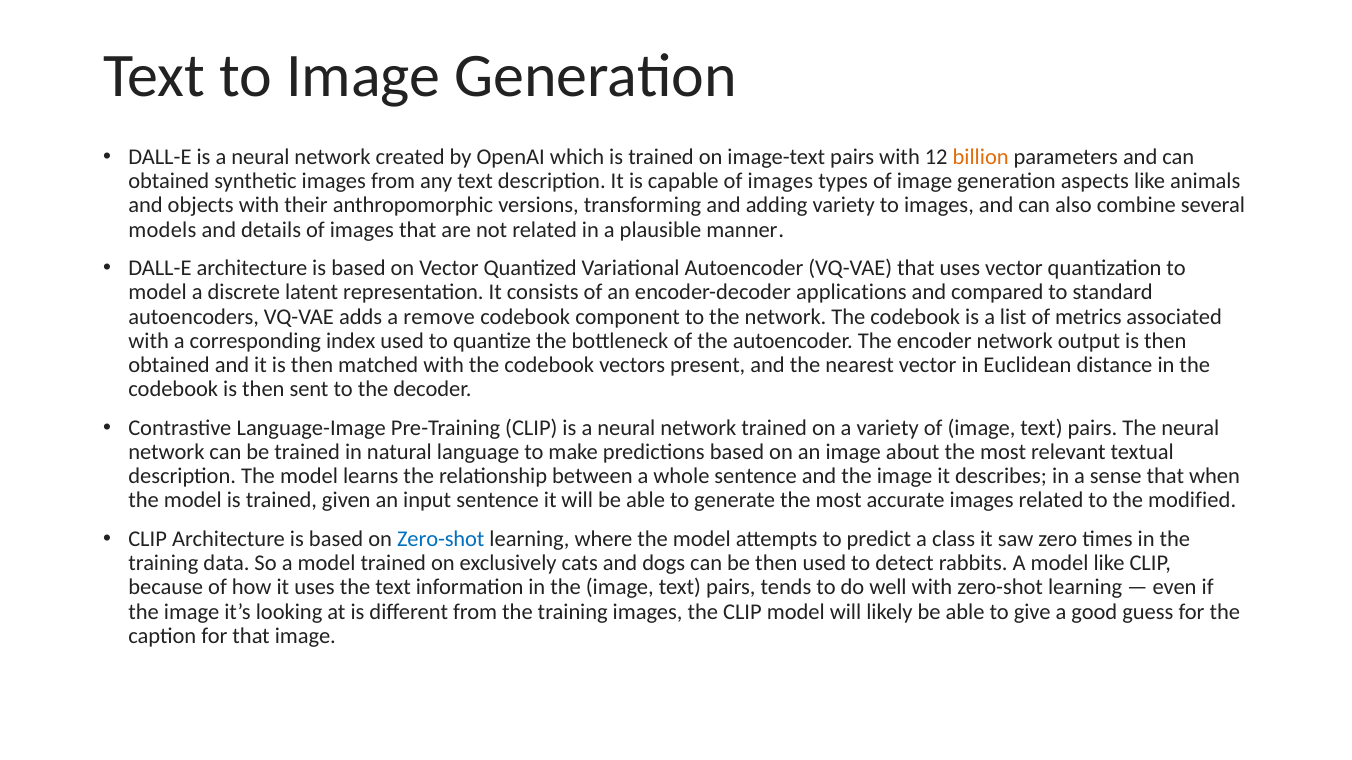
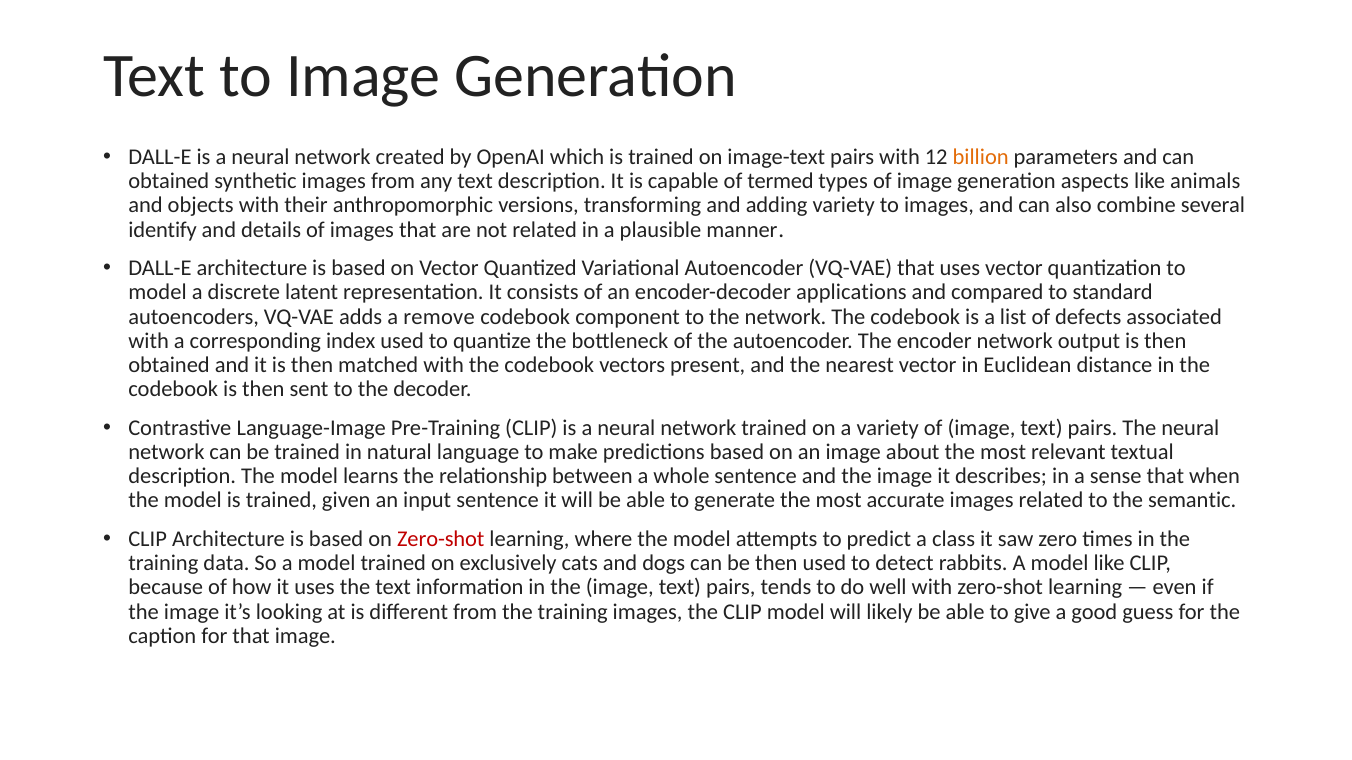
capable of images: images -> termed (781, 181)
models: models -> identify (163, 230)
metrics: metrics -> defects (1088, 317)
modified: modified -> semantic (1192, 501)
Zero-shot colour: blue -> red (441, 539)
